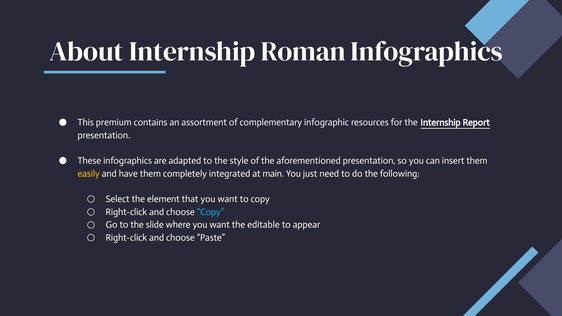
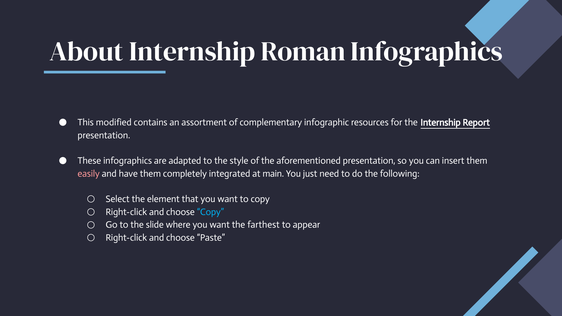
premium: premium -> modified (114, 122)
easily colour: yellow -> pink (89, 174)
editable: editable -> farthest (263, 225)
